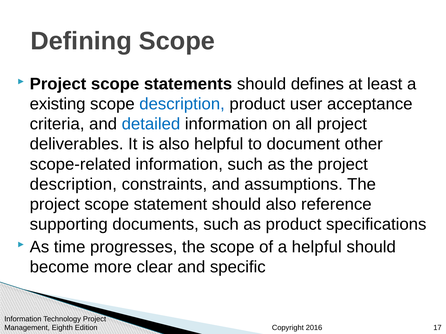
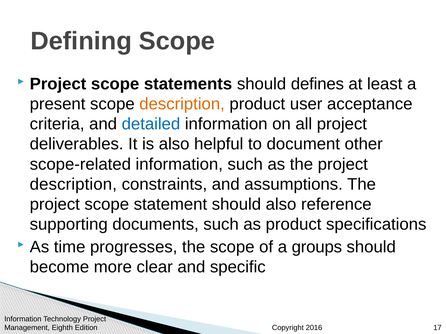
existing: existing -> present (58, 104)
description colour: blue -> orange (182, 104)
a helpful: helpful -> groups (317, 247)
